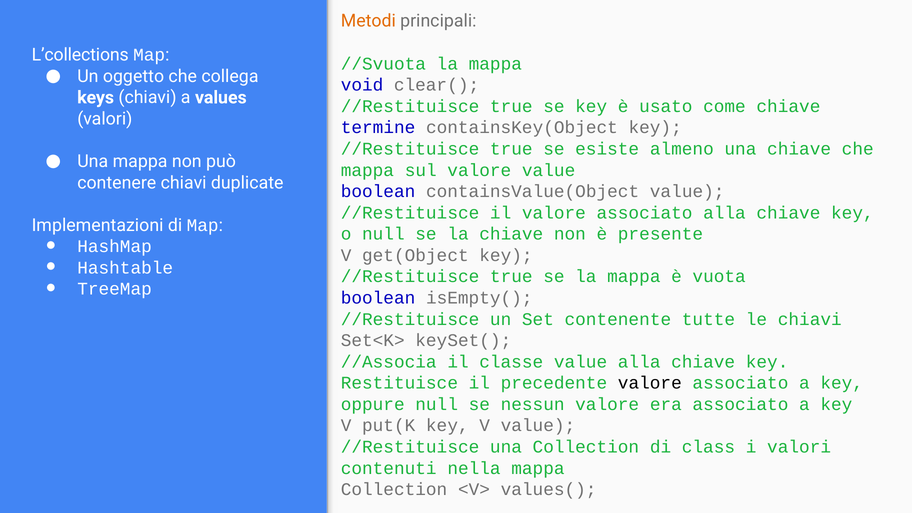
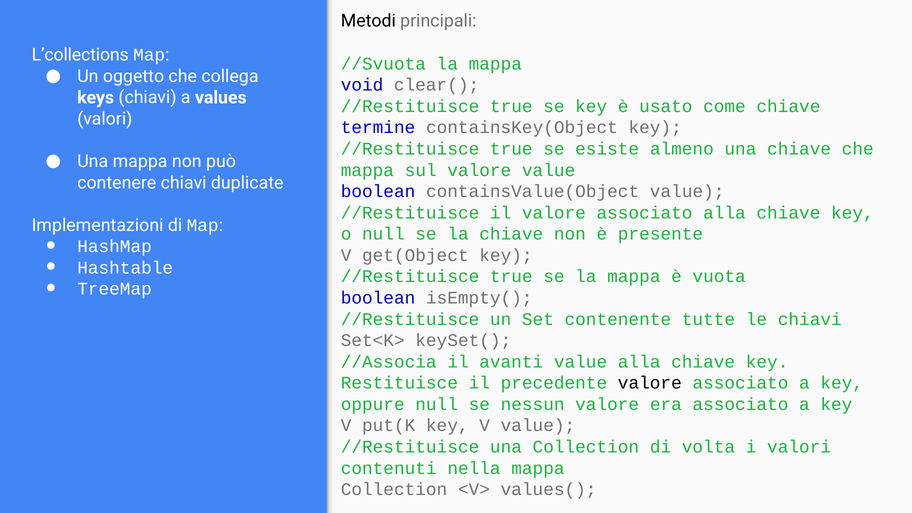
Metodi colour: orange -> black (368, 21)
classe: classe -> avanti (511, 362)
class: class -> volta (708, 447)
